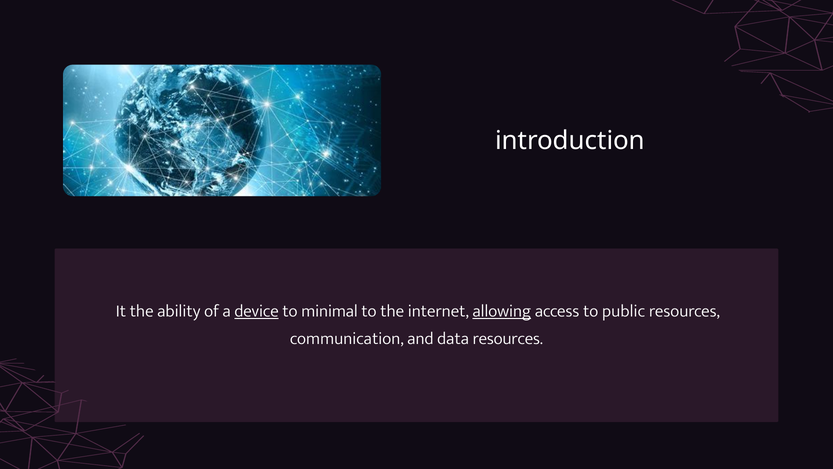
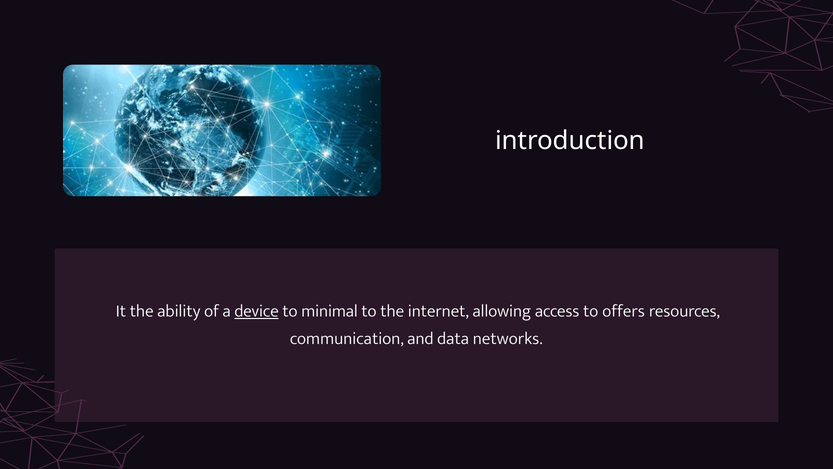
allowing underline: present -> none (502, 311)
public: public -> offers (624, 311)
data resources: resources -> networks (508, 338)
